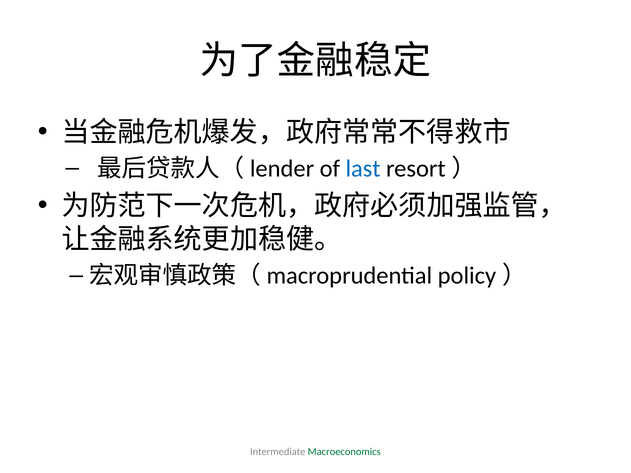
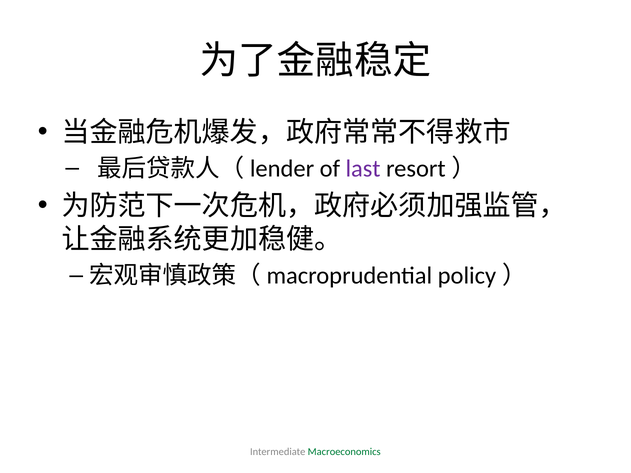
last colour: blue -> purple (363, 169)
